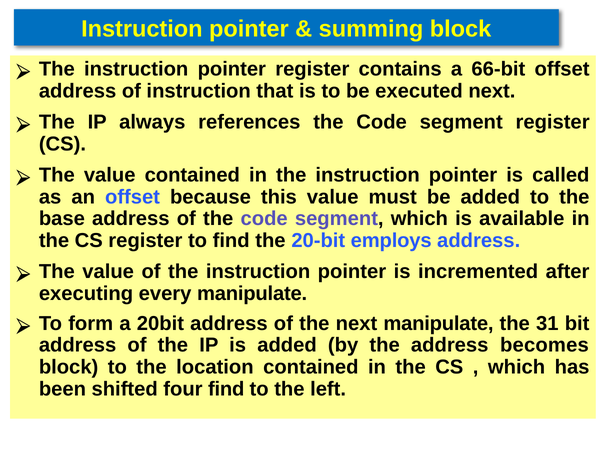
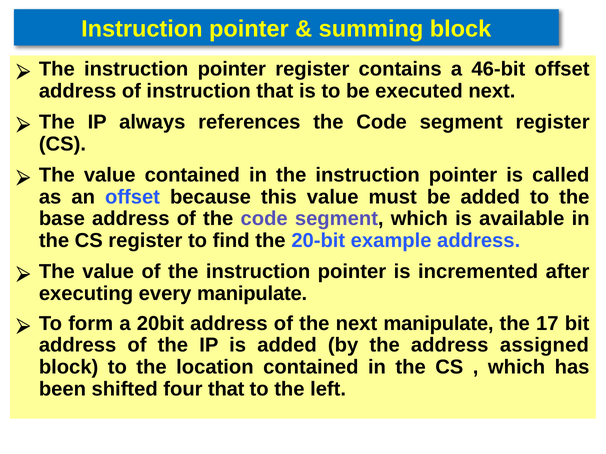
66-bit: 66-bit -> 46-bit (498, 69)
employs: employs -> example (391, 241)
31: 31 -> 17 (547, 324)
becomes: becomes -> assigned (544, 346)
four find: find -> that (226, 389)
